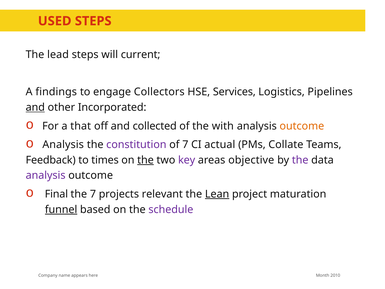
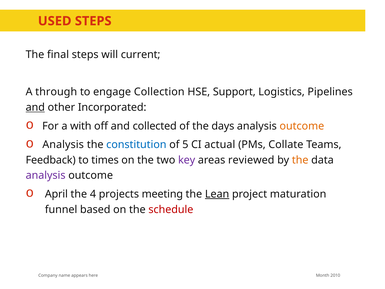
lead: lead -> final (58, 55)
findings: findings -> through (56, 92)
Collectors: Collectors -> Collection (159, 92)
Services: Services -> Support (234, 92)
that: that -> with (81, 126)
with: with -> days (223, 126)
constitution colour: purple -> blue (136, 144)
of 7: 7 -> 5 (185, 144)
the underline: present -> none (145, 160)
objective: objective -> reviewed (251, 160)
the colour: purple -> orange (300, 160)
Final: Final -> April (56, 194)
the 7: 7 -> 4 (93, 194)
relevant: relevant -> meeting (162, 194)
funnel underline: present -> none (61, 209)
schedule colour: purple -> red (171, 209)
